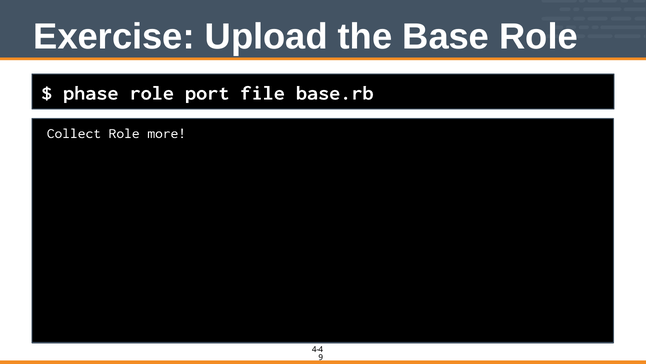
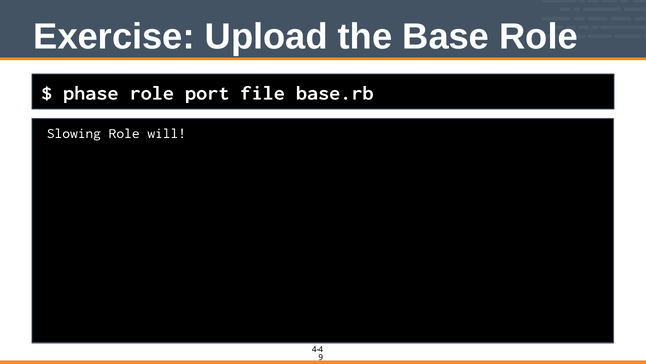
Collect: Collect -> Slowing (74, 133)
more: more -> will (167, 133)
